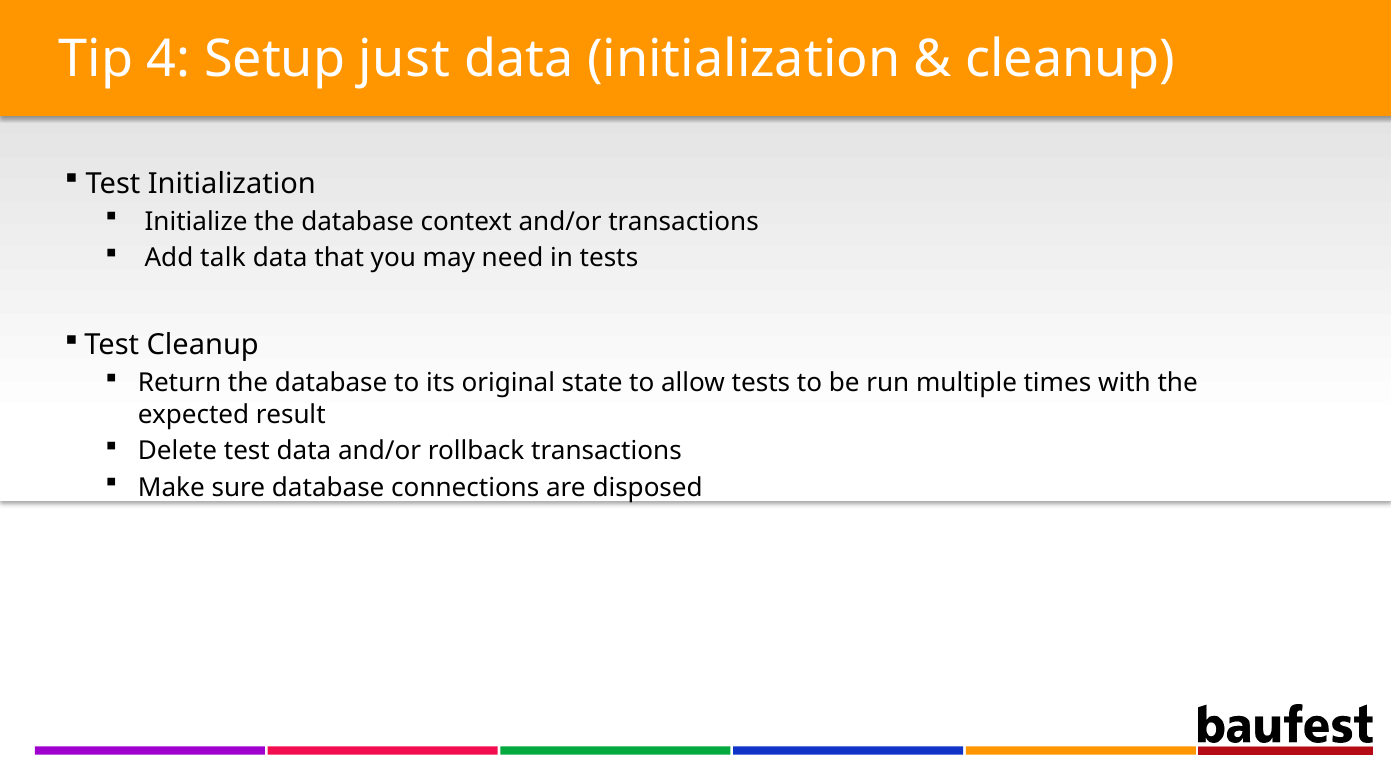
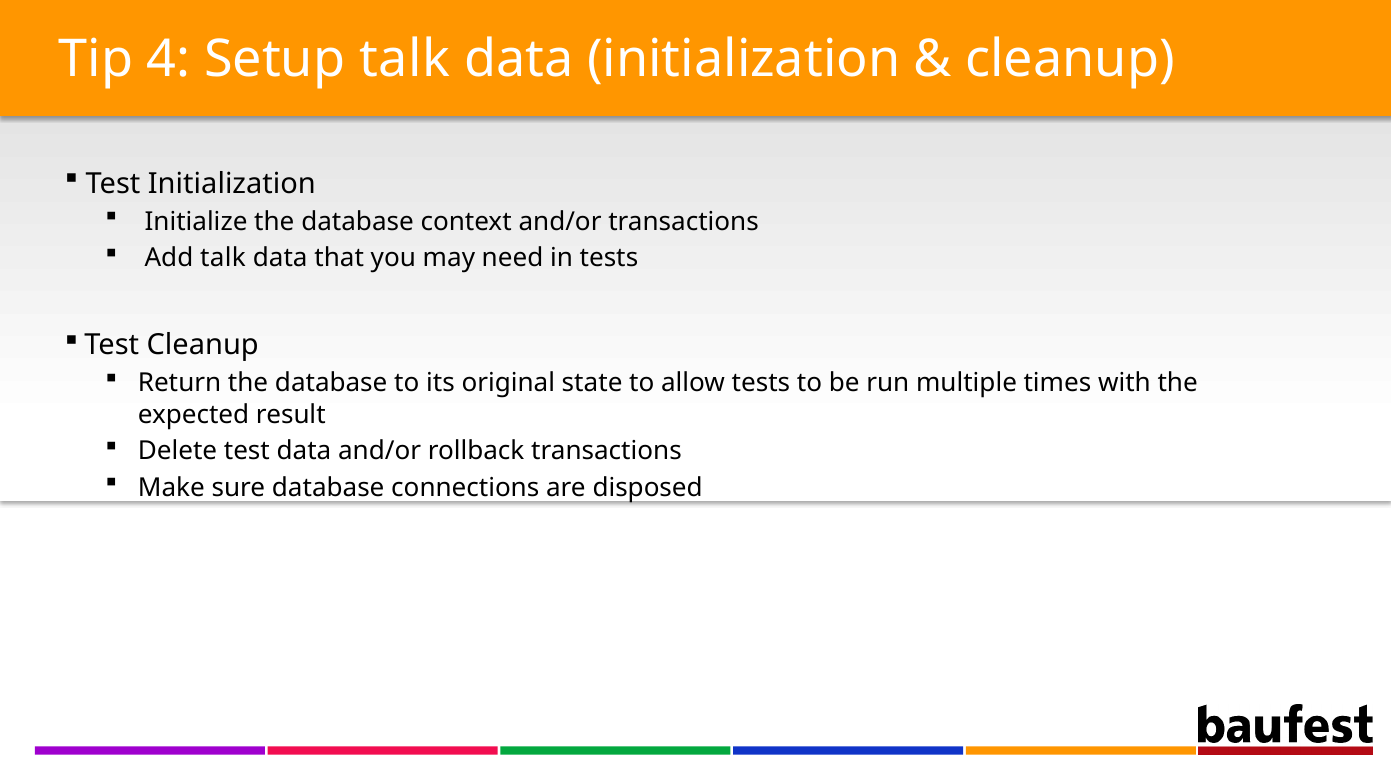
Setup just: just -> talk (405, 59)
